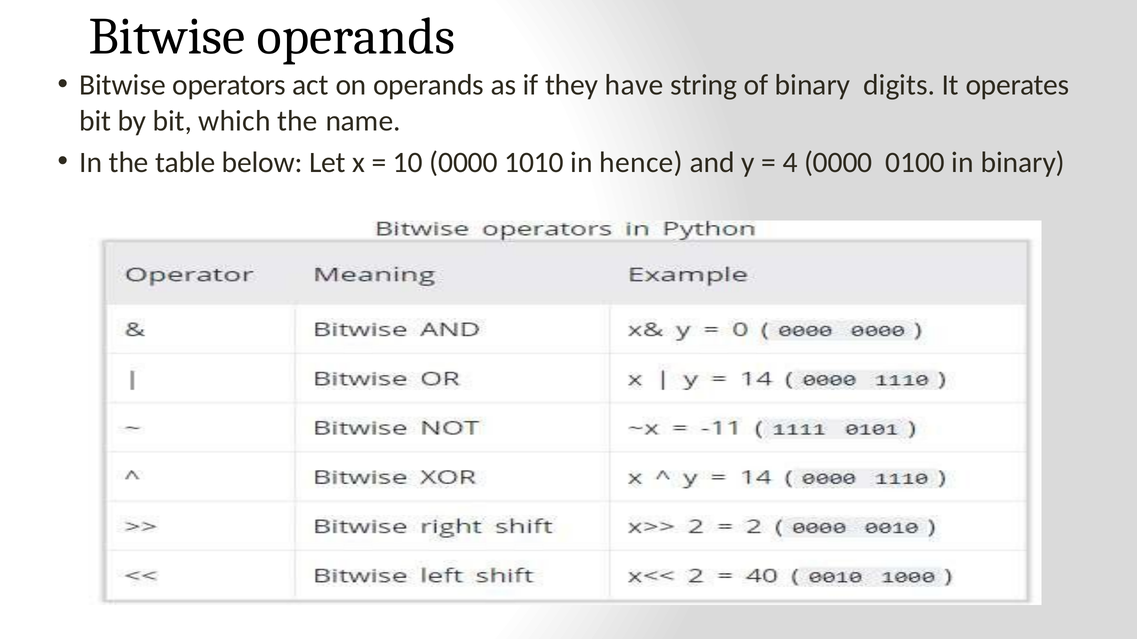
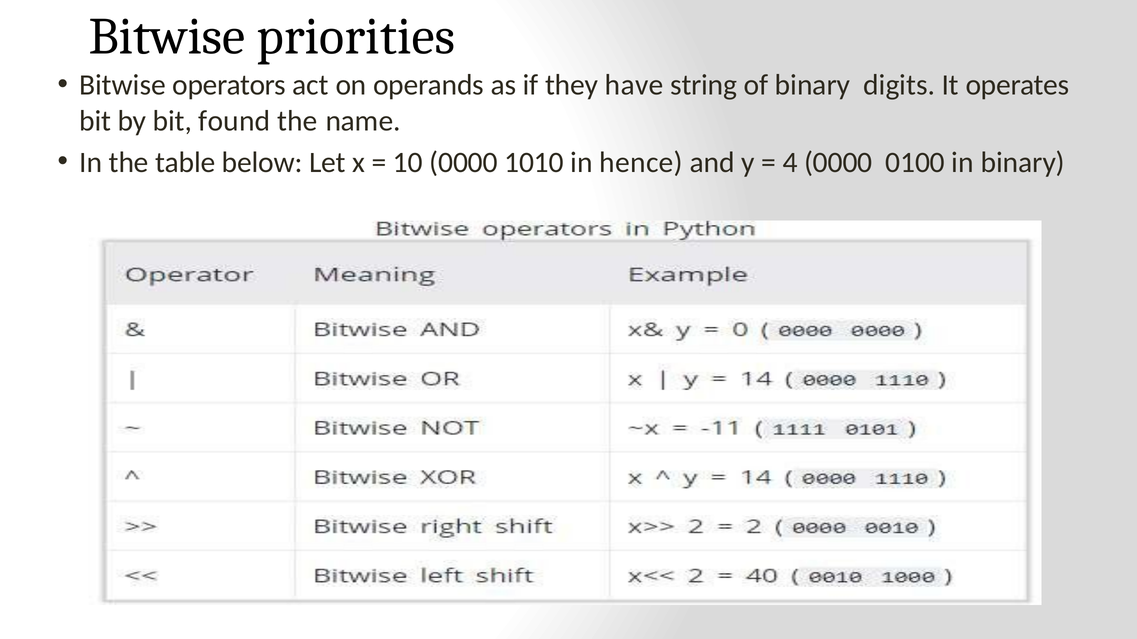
Bitwise operands: operands -> priorities (356, 37)
which: which -> found (234, 121)
